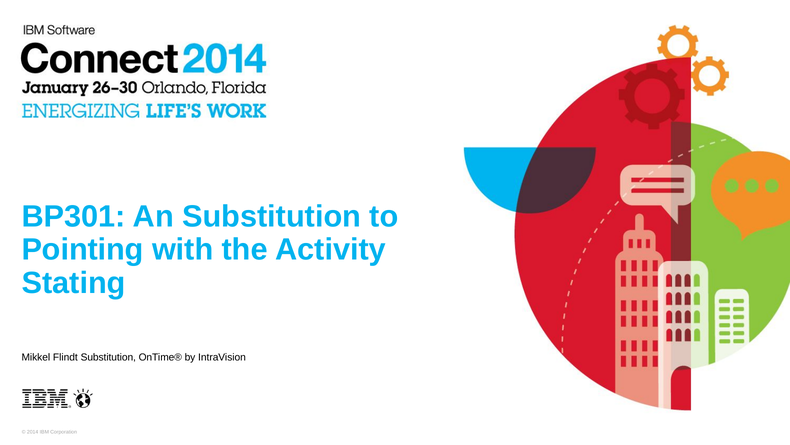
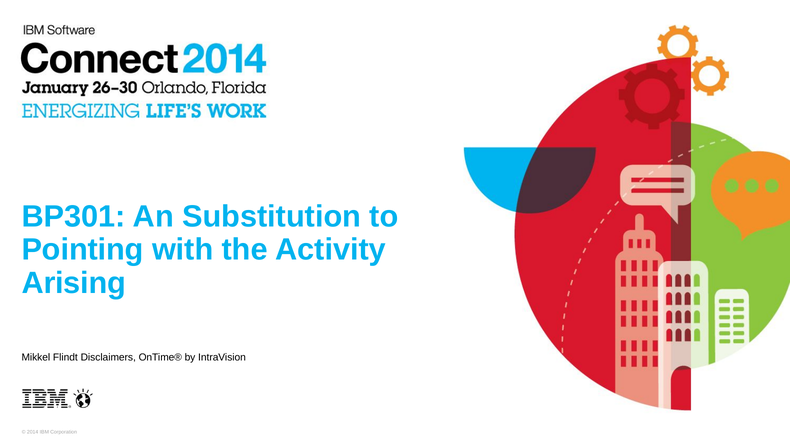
Stating: Stating -> Arising (74, 283)
Flindt Substitution: Substitution -> Disclaimers (108, 357)
